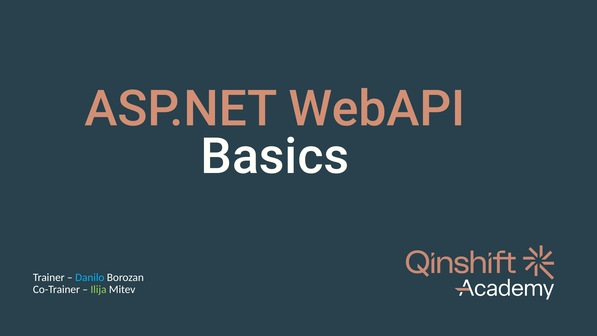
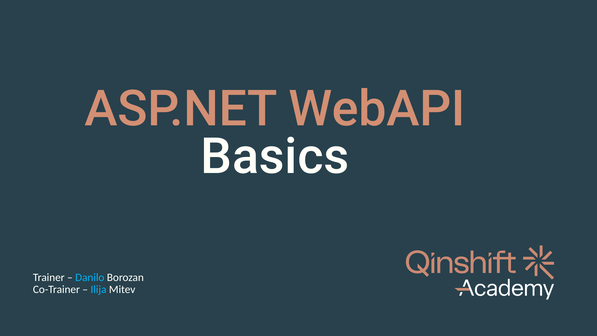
Ilija colour: light green -> light blue (99, 289)
